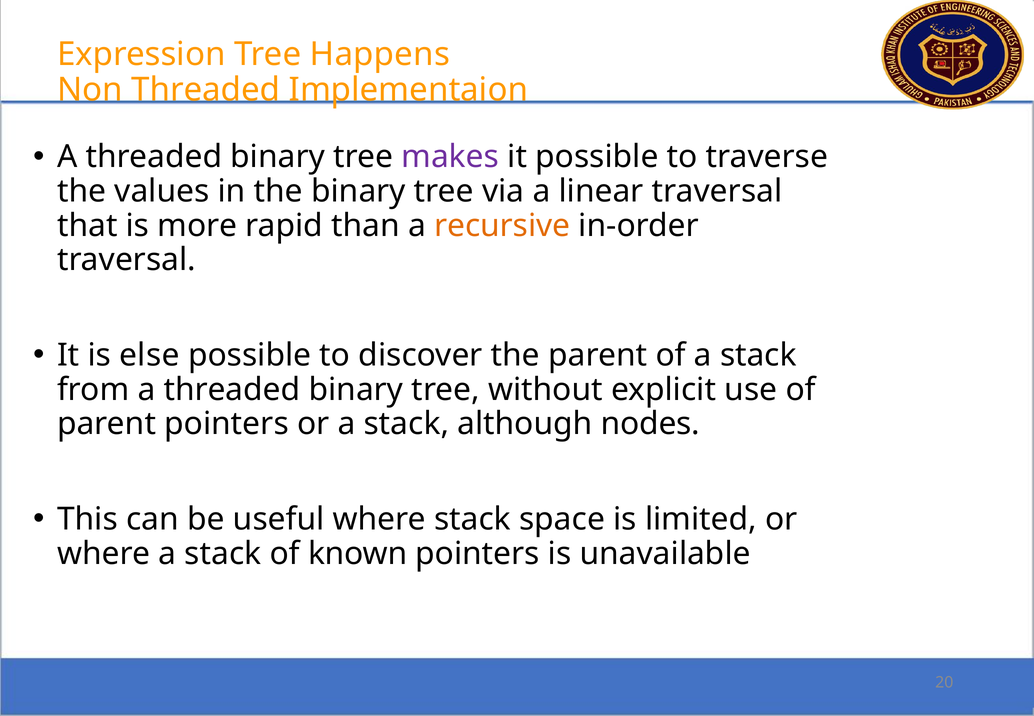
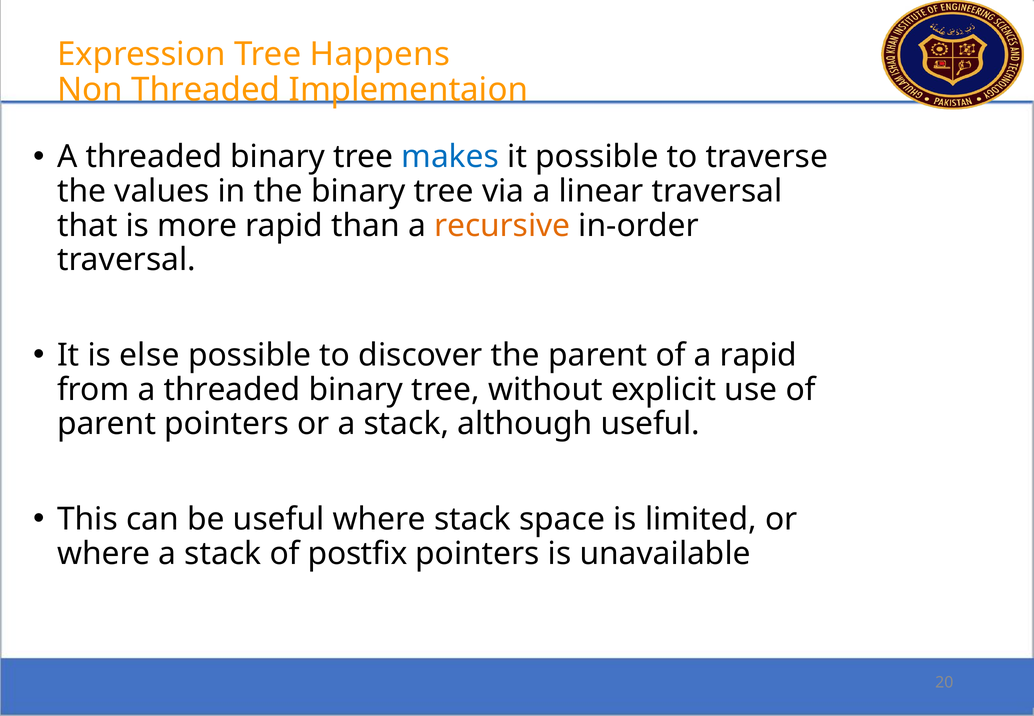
makes colour: purple -> blue (450, 157)
of a stack: stack -> rapid (758, 355)
although nodes: nodes -> useful (650, 424)
known: known -> postfix (358, 553)
